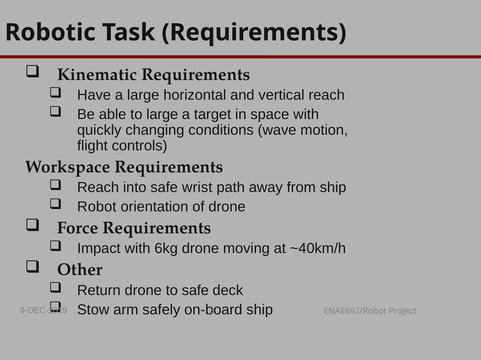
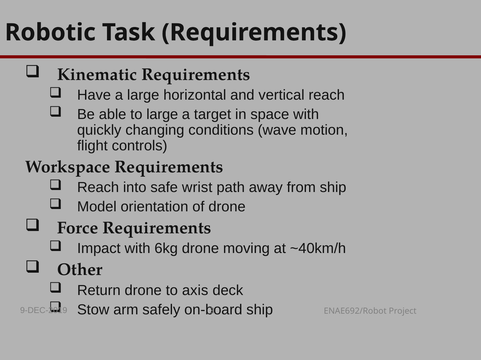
Robot: Robot -> Model (97, 207)
to safe: safe -> axis (195, 291)
